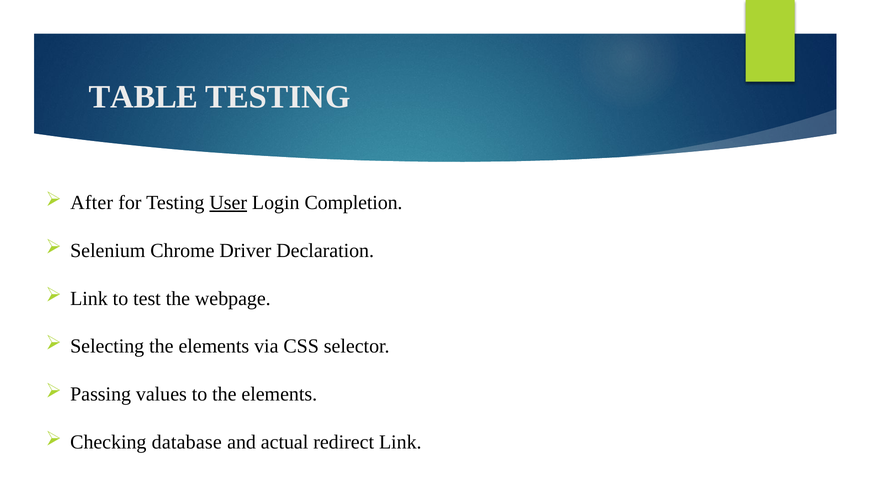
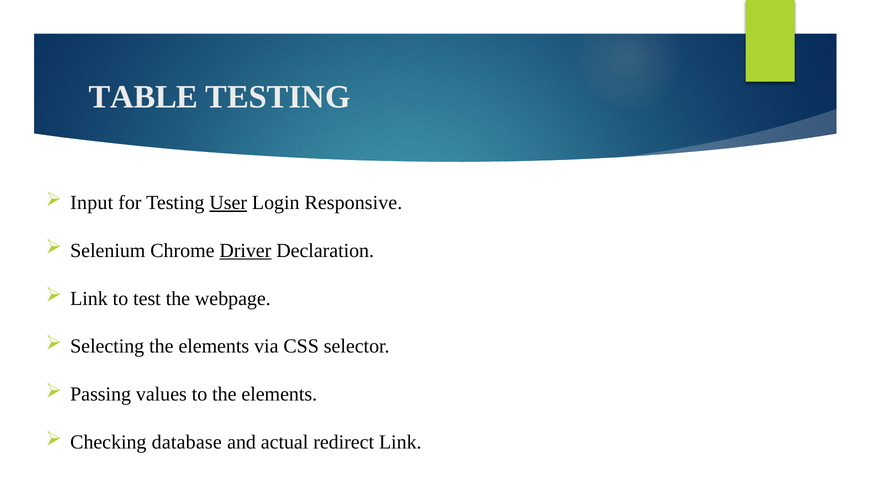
After: After -> Input (92, 203)
Completion: Completion -> Responsive (353, 203)
Driver underline: none -> present (245, 251)
